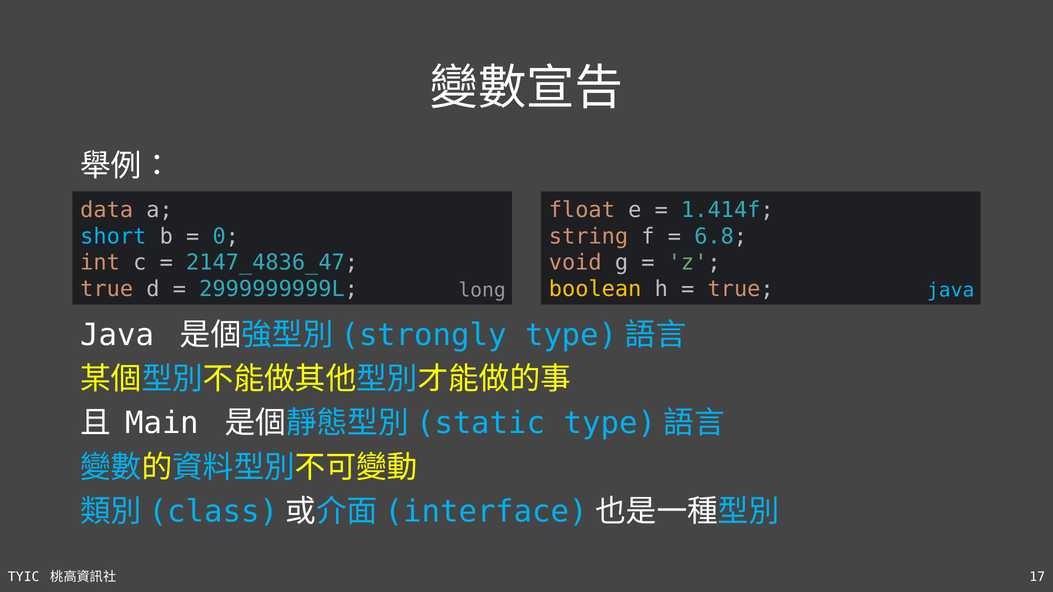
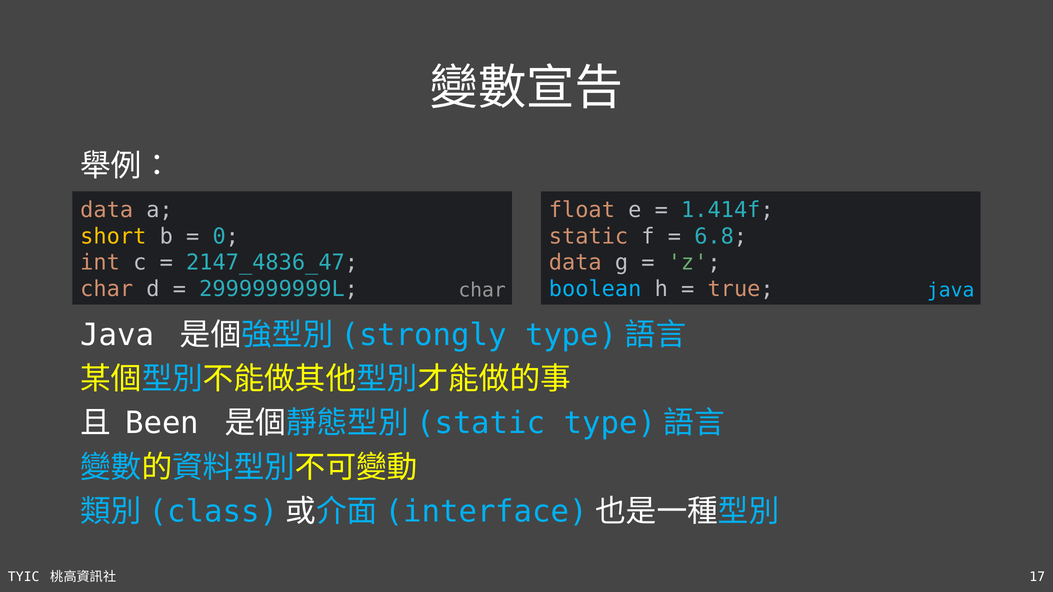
short colour: light blue -> yellow (113, 236)
string: string -> static (588, 236)
void: void -> data (575, 263)
true: true -> char (107, 289)
2999999999L long: long -> char (482, 290)
boolean colour: yellow -> light blue (595, 289)
Main: Main -> Been (162, 424)
